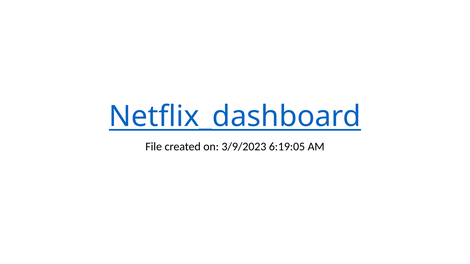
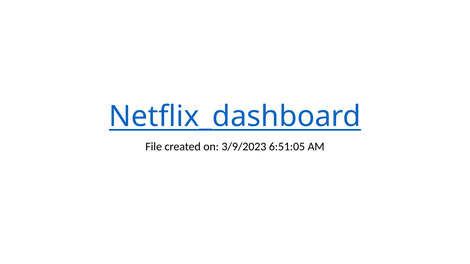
6:19:05: 6:19:05 -> 6:51:05 (287, 147)
